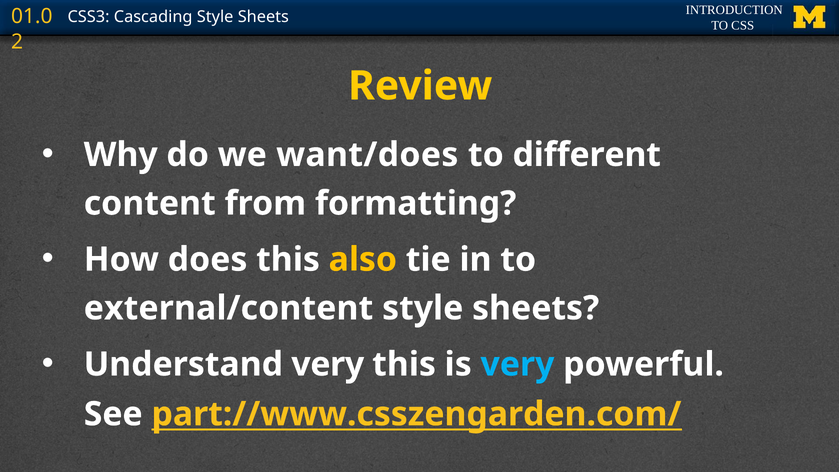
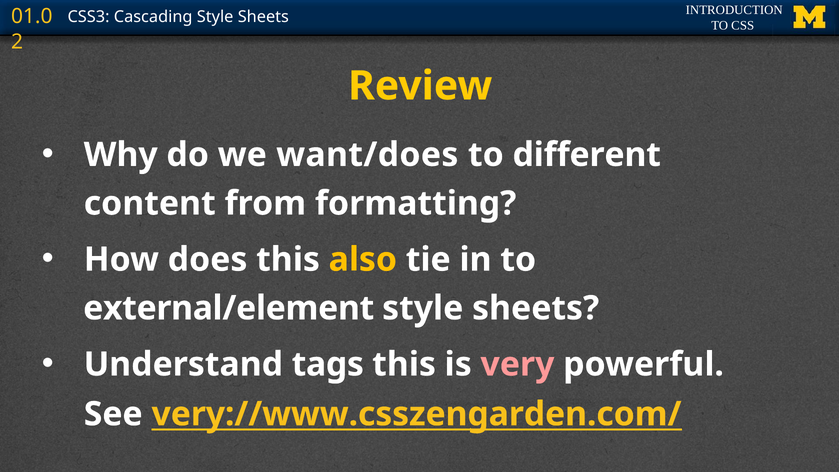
external/content: external/content -> external/element (229, 308)
Understand very: very -> tags (328, 364)
very colour: light blue -> pink (517, 364)
part://www.csszengarden.com/: part://www.csszengarden.com/ -> very://www.csszengarden.com/ (417, 414)
